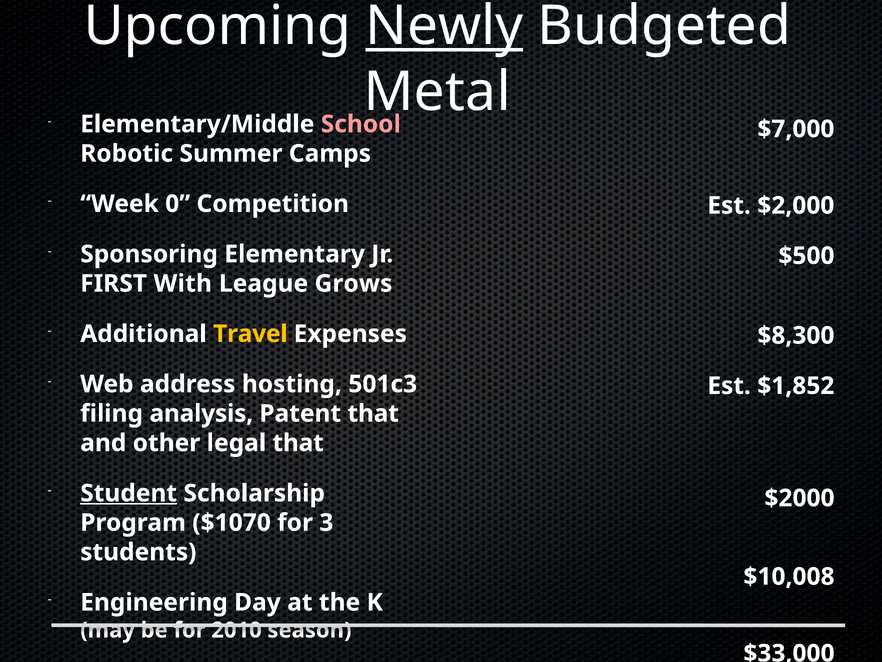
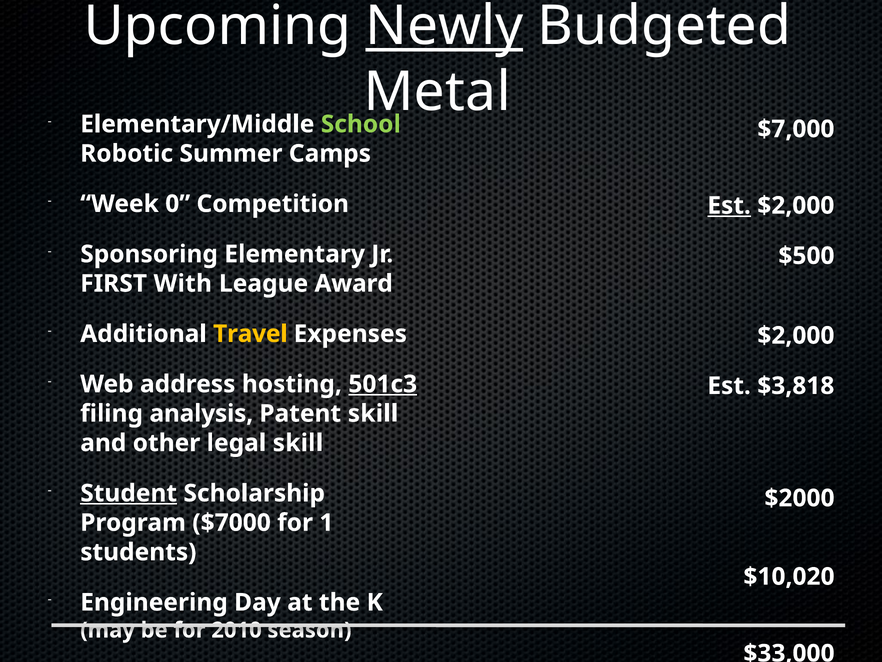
School colour: pink -> light green (361, 124)
Est underline: none -> present (729, 205)
Grows: Grows -> Award (354, 283)
$8,300: $8,300 -> $2,000 (796, 335)
501c3 underline: none -> present (383, 384)
$1,852: $1,852 -> $3,818 (796, 386)
Patent that: that -> skill (373, 413)
legal that: that -> skill (298, 443)
$1070: $1070 -> $7000 (232, 522)
3: 3 -> 1 (326, 522)
$10,008: $10,008 -> $10,020 (789, 576)
